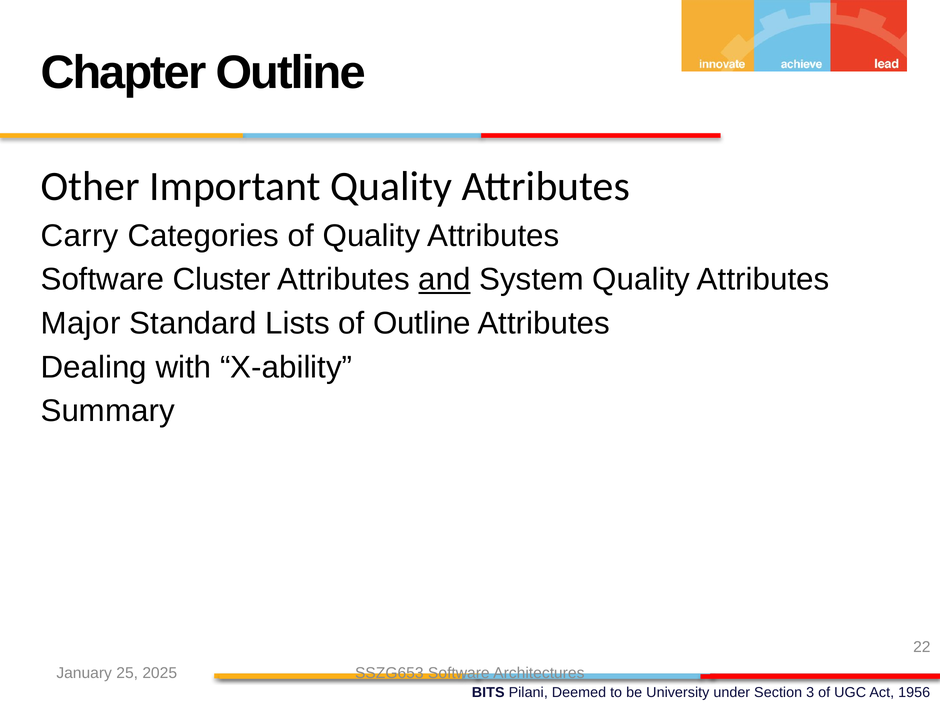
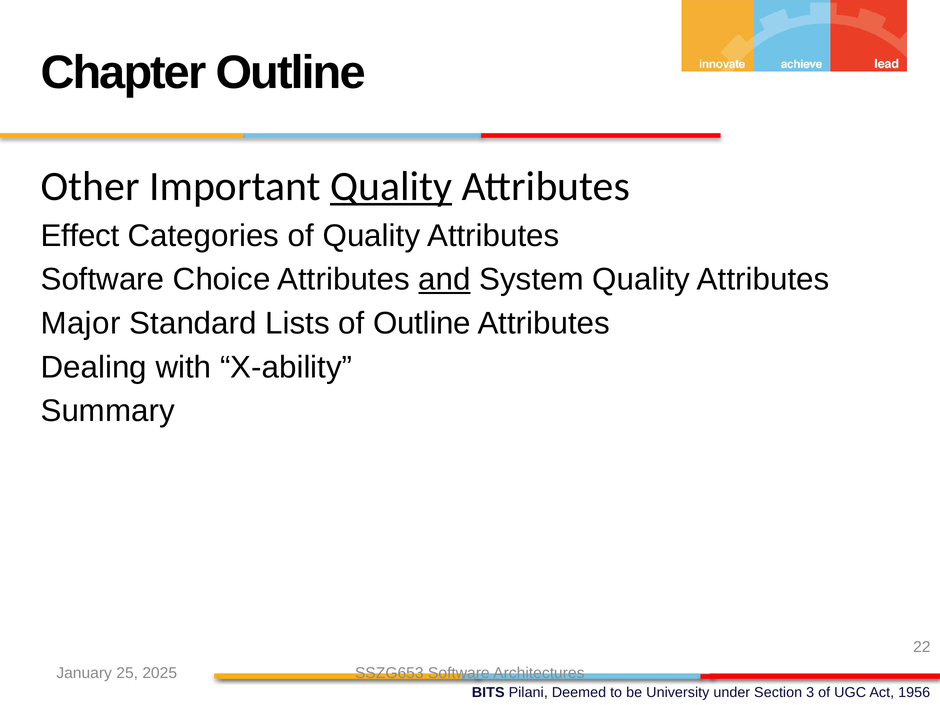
Quality underline: none -> present (391, 186)
Carry: Carry -> Effect (80, 236)
Cluster: Cluster -> Choice (222, 280)
